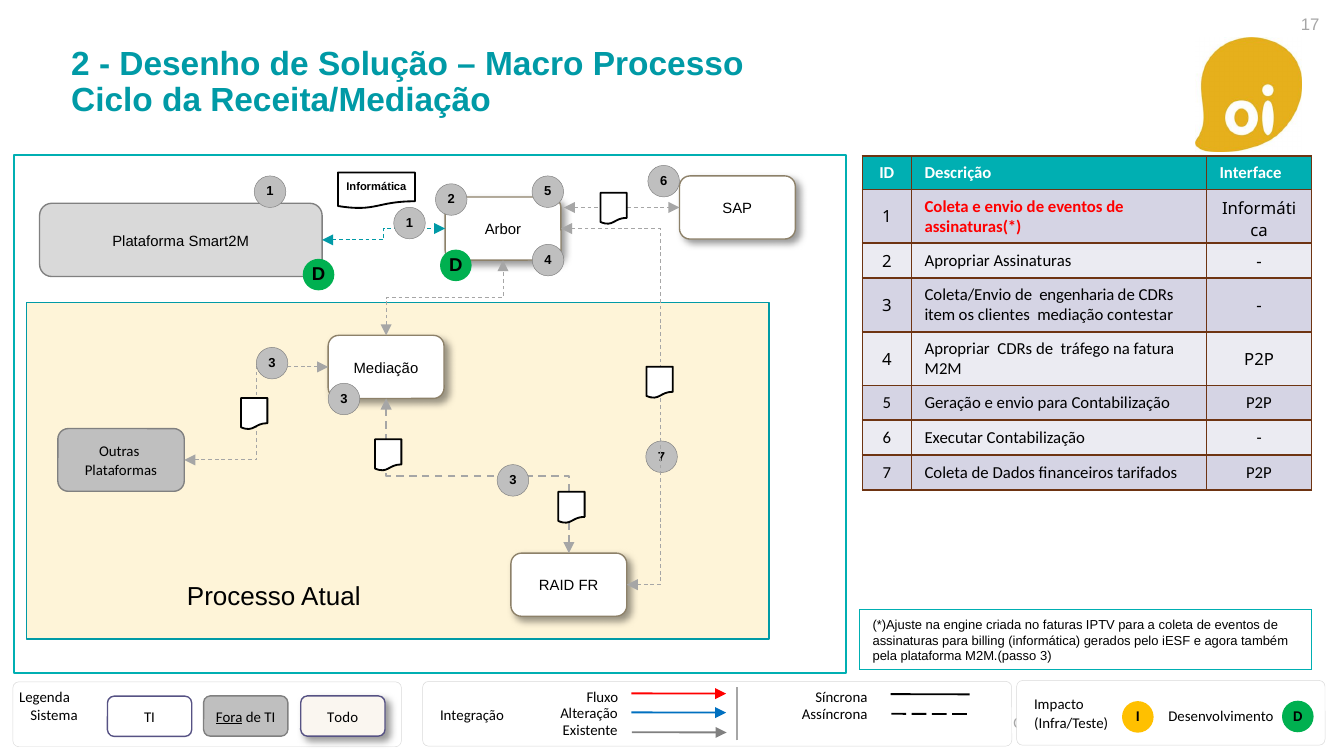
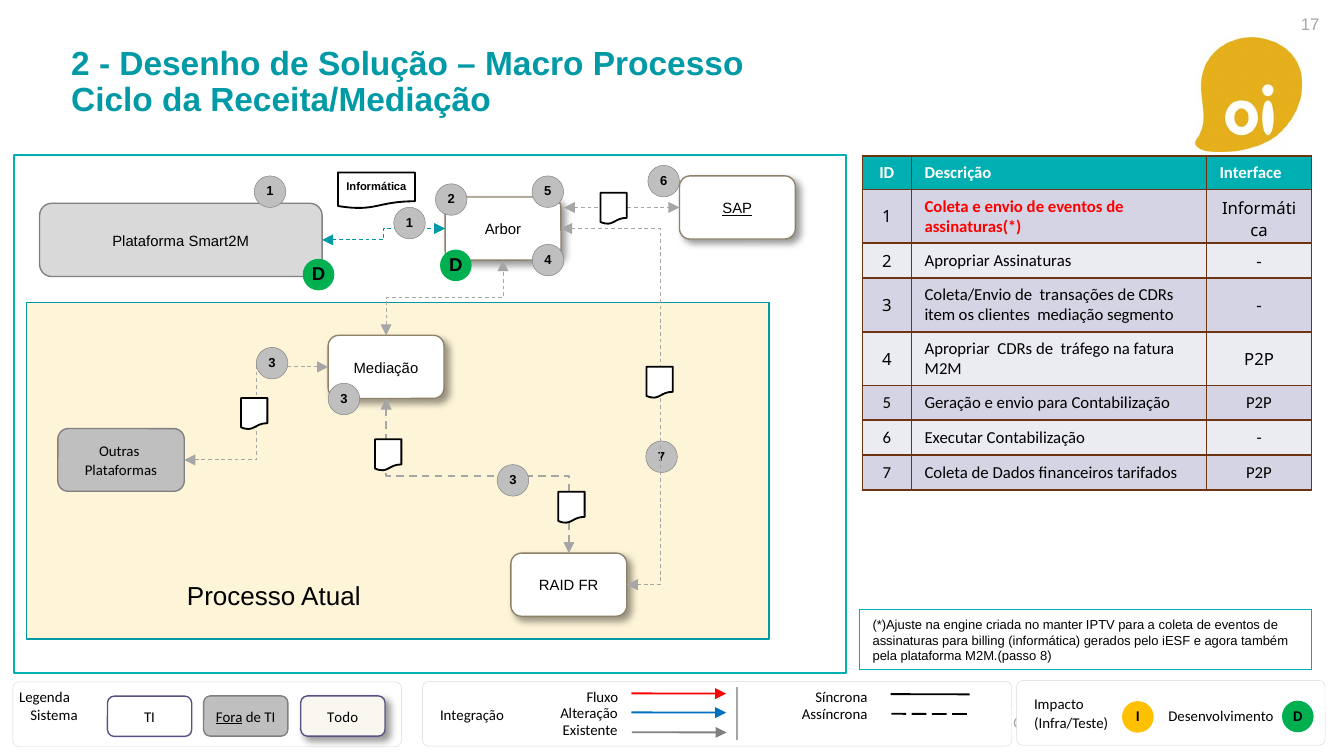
SAP underline: none -> present (737, 209)
engenharia: engenharia -> transações (1077, 295)
contestar: contestar -> segmento (1140, 316)
faturas: faturas -> manter (1063, 626)
M2M.(passo 3: 3 -> 8 (1046, 657)
